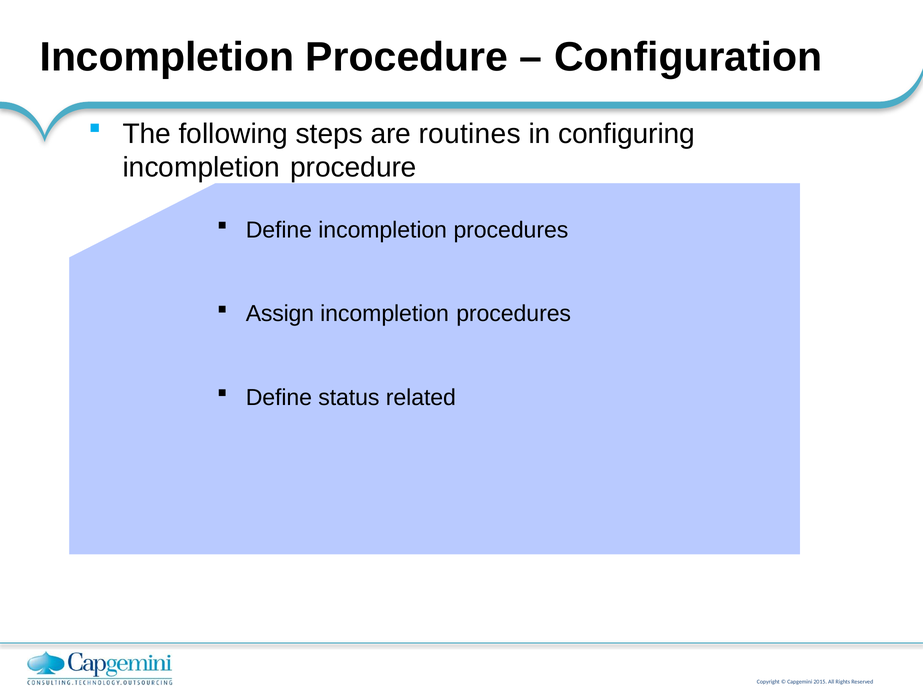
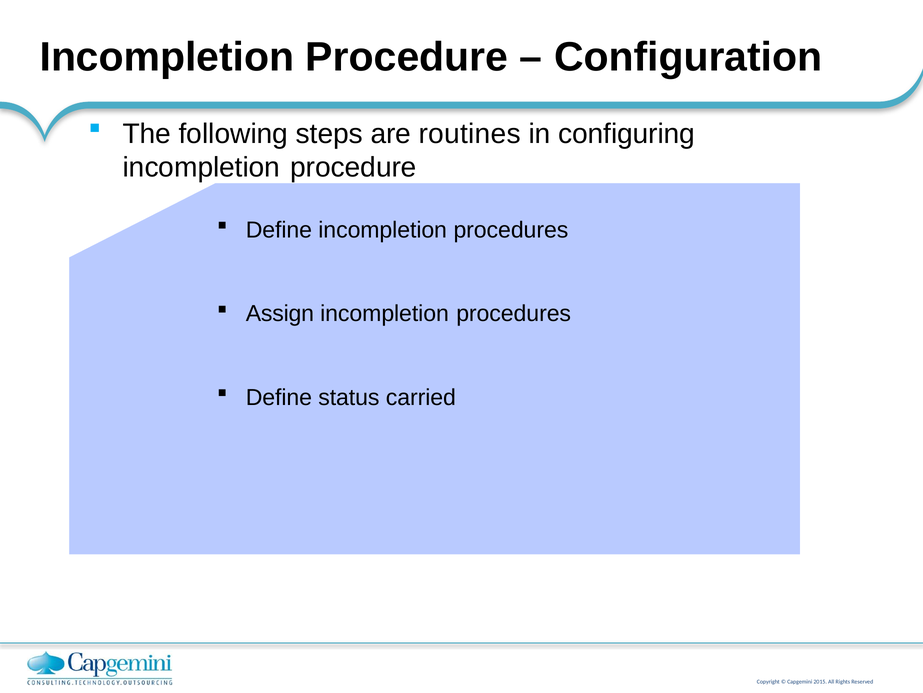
related: related -> carried (421, 397)
